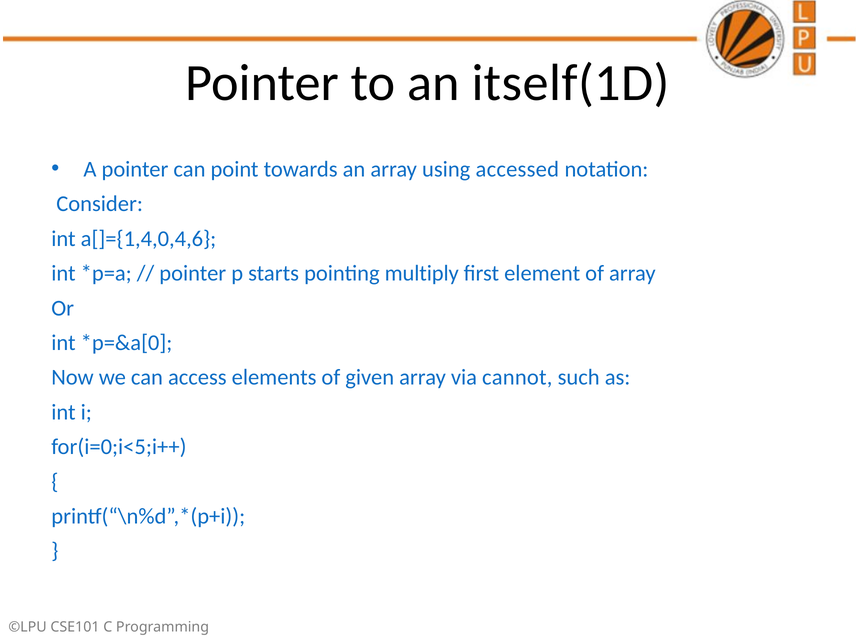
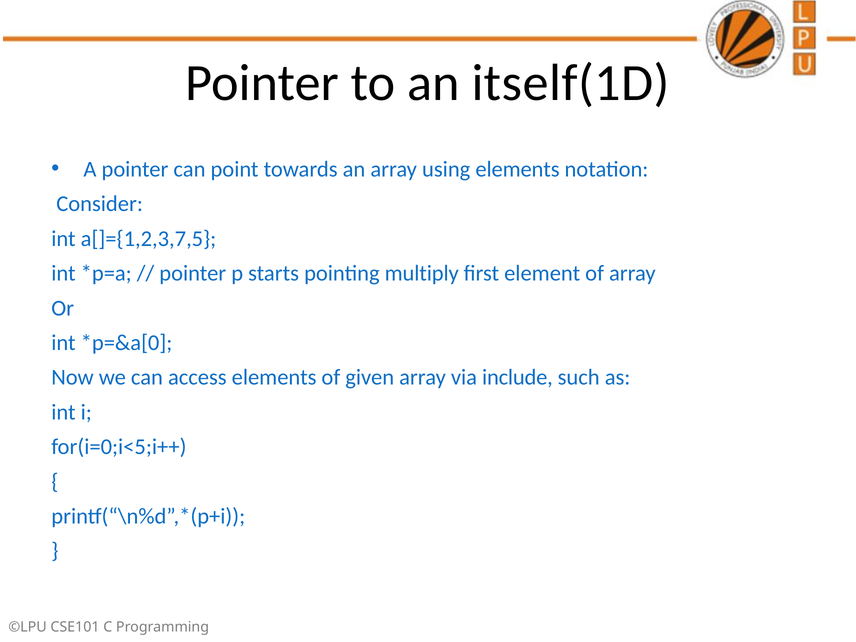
using accessed: accessed -> elements (517, 169)
a[]={1,4,0,4,6: a[]={1,4,0,4,6 -> a[]={1,2,3,7,5 (148, 239)
cannot: cannot -> include (517, 377)
